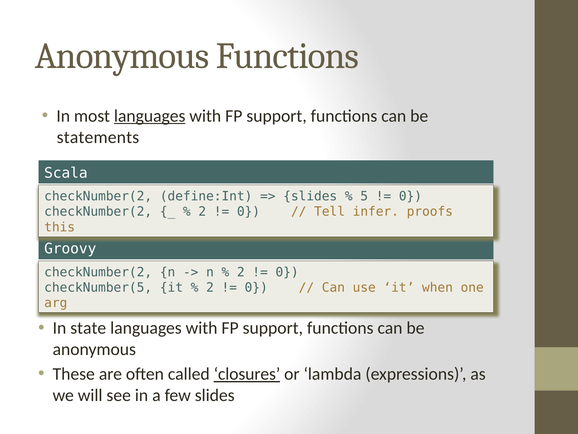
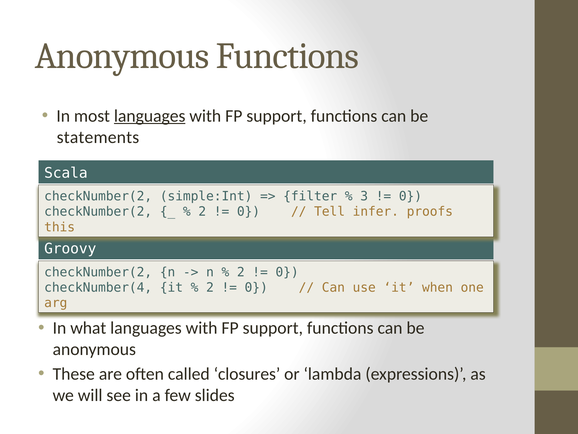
define:Int: define:Int -> simple:Int (206, 196)
slides: slides -> filter (310, 196)
5: 5 -> 3 (364, 196)
checkNumber(5: checkNumber(5 -> checkNumber(4 (98, 287)
state: state -> what (88, 328)
closures underline: present -> none (247, 374)
